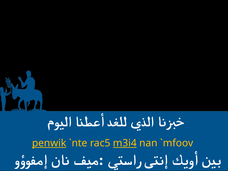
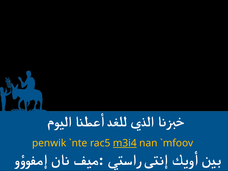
penwik underline: present -> none (49, 143)
